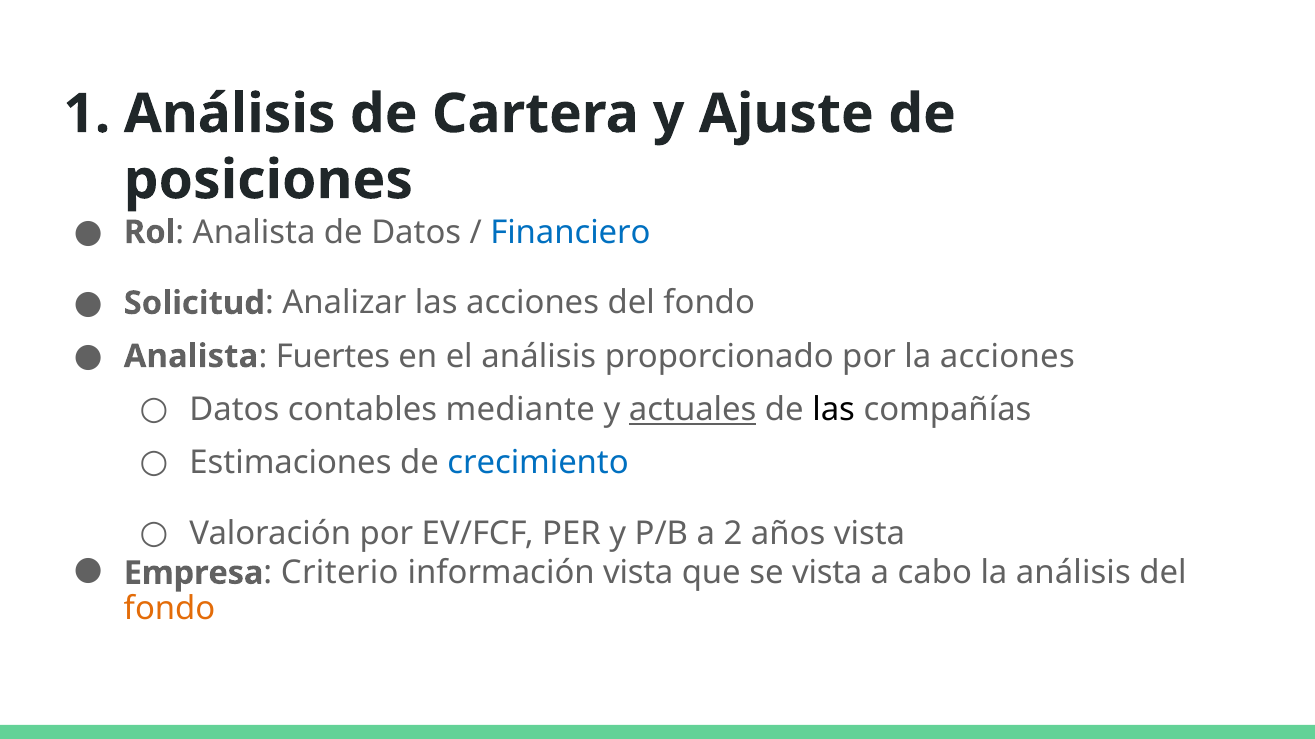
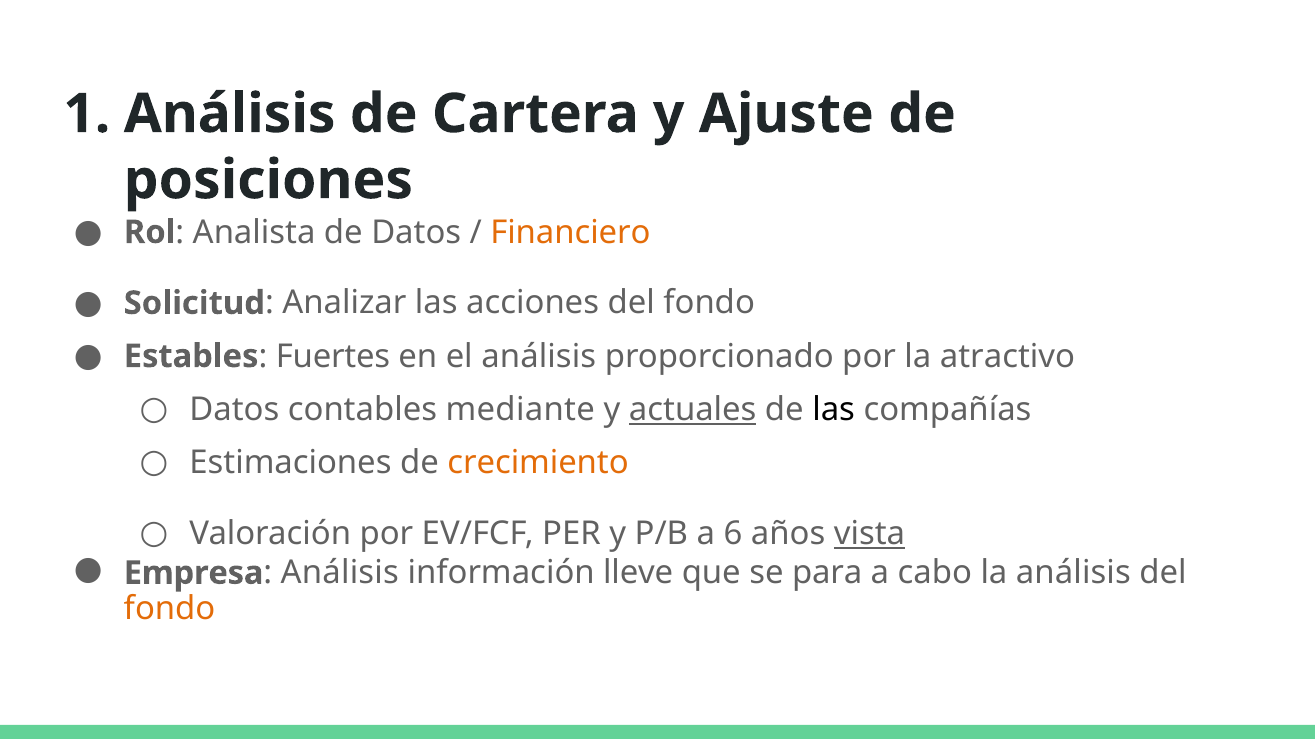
Financiero colour: blue -> orange (570, 232)
Analista: Analista -> Estables (191, 357)
la acciones: acciones -> atractivo (1007, 357)
crecimiento colour: blue -> orange (538, 463)
2: 2 -> 6 (733, 534)
vista underline: none -> present (870, 534)
Criterio: Criterio -> Análisis (340, 573)
información vista: vista -> lleve (638, 573)
se vista: vista -> para (827, 573)
